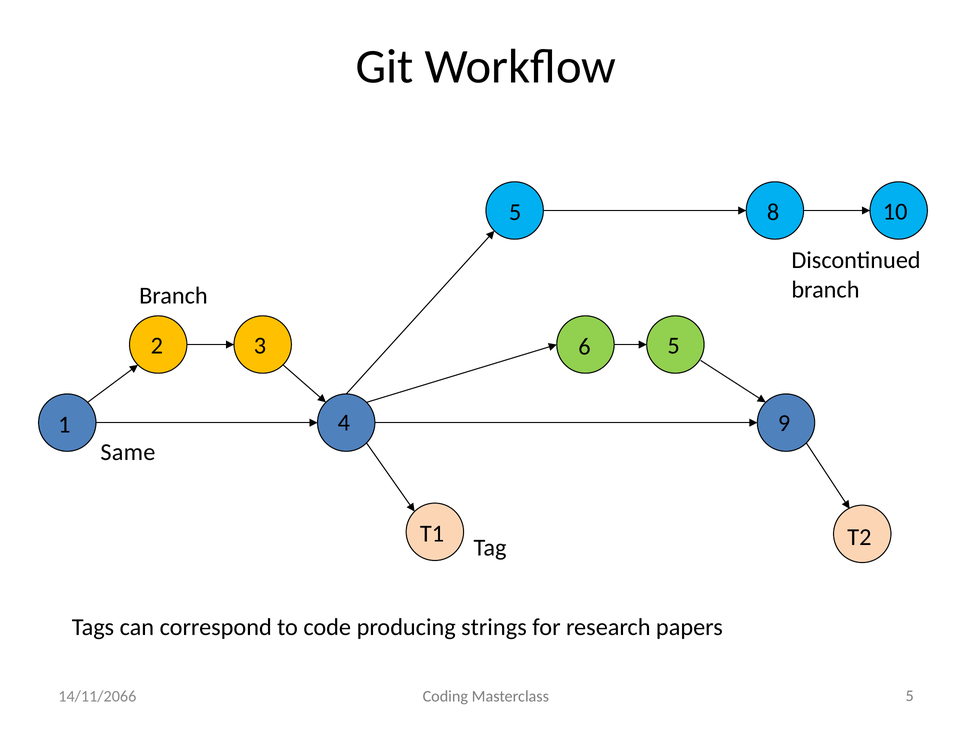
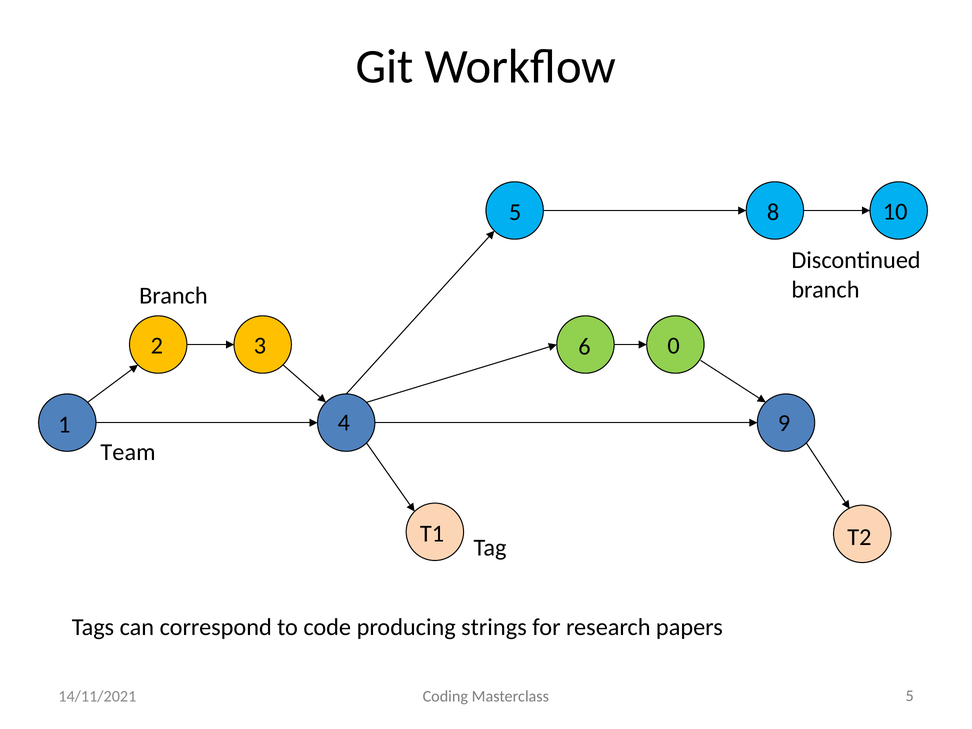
6 5: 5 -> 0 (674, 346)
Same: Same -> Team (128, 452)
14/11/2066: 14/11/2066 -> 14/11/2021 (97, 696)
